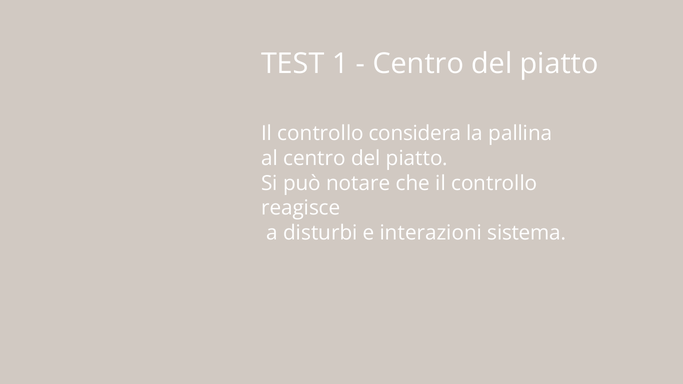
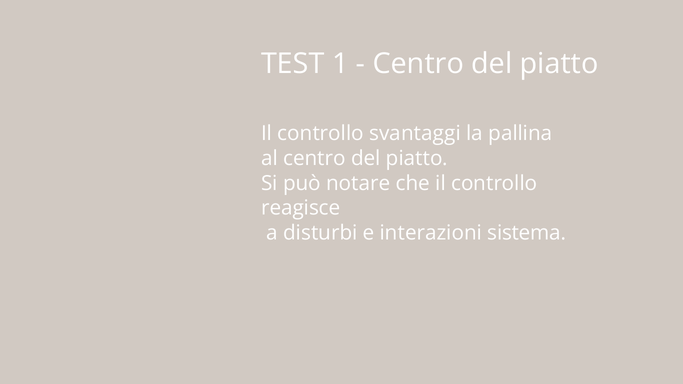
considera: considera -> svantaggi (415, 134)
